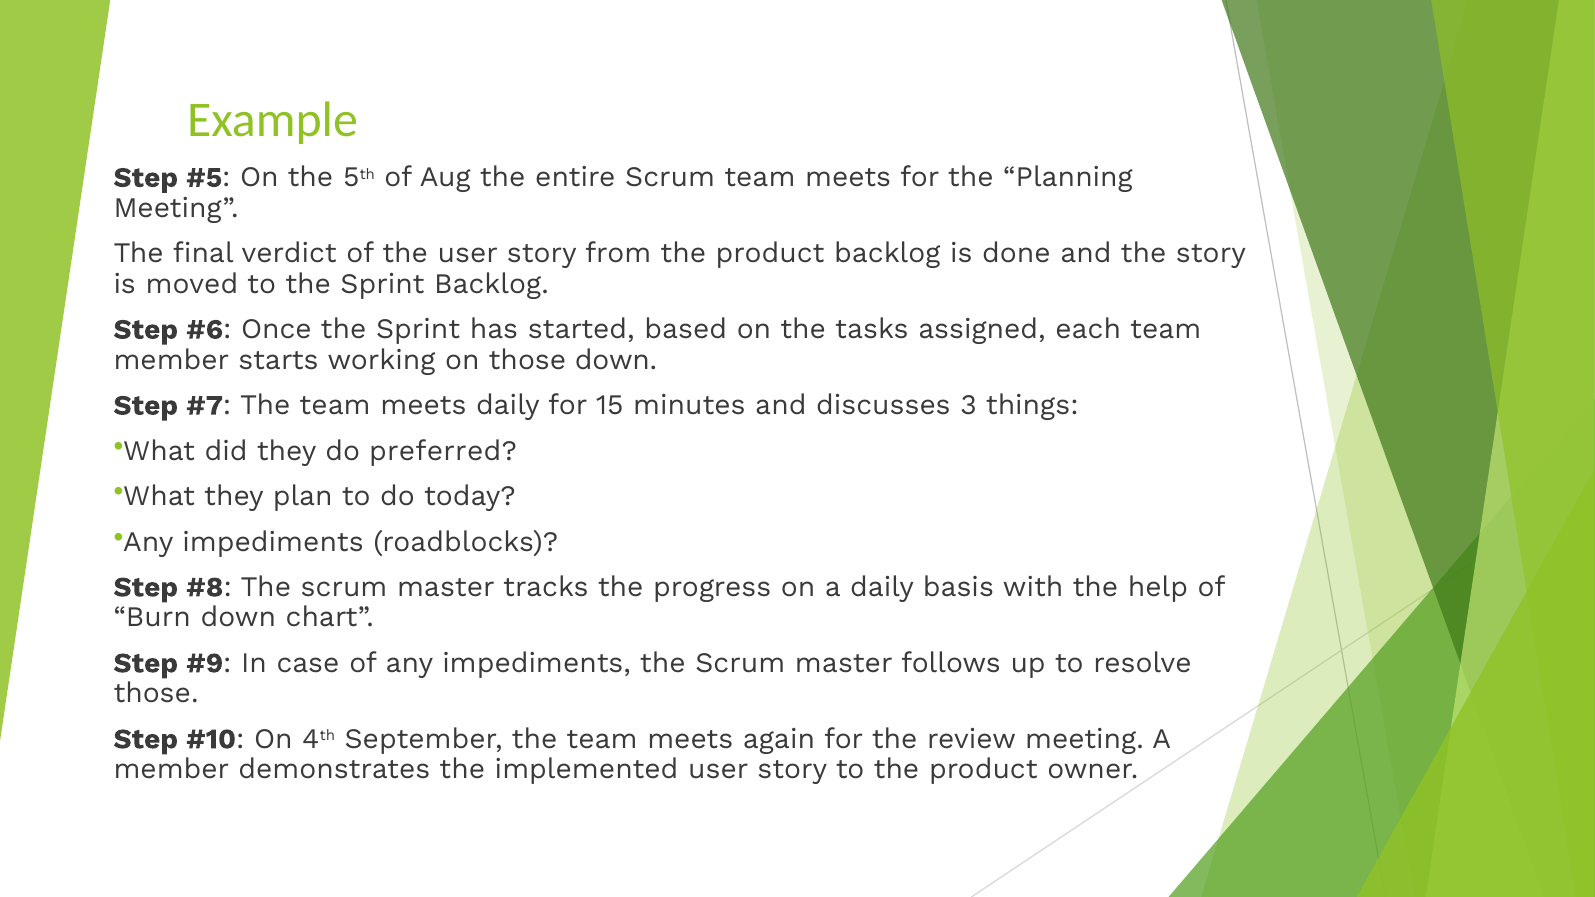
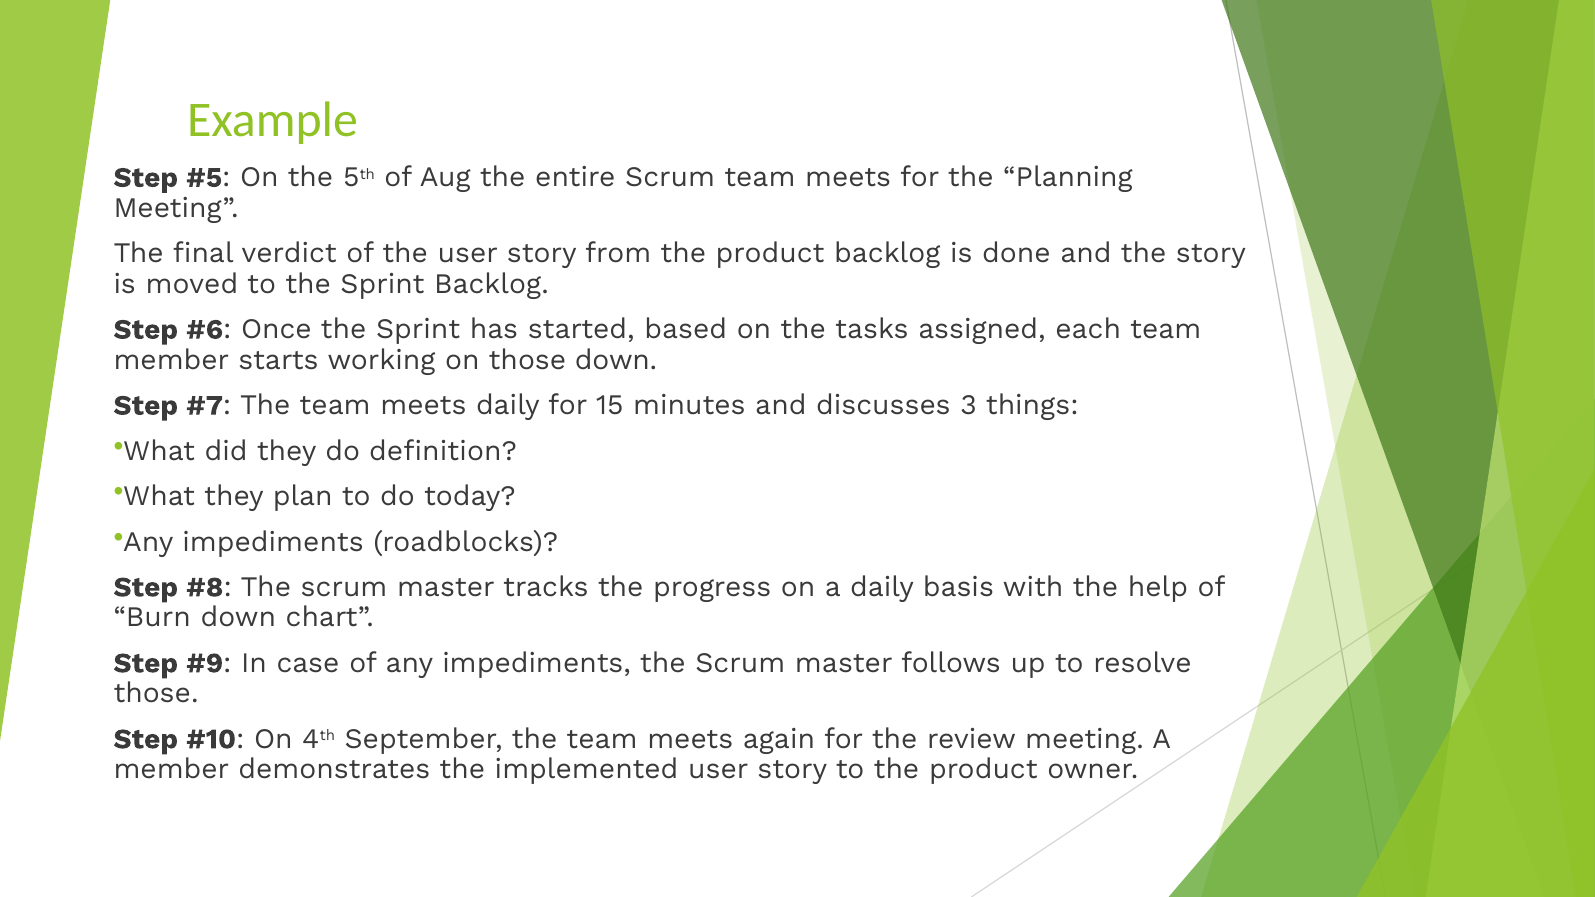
preferred: preferred -> definition (443, 451)
